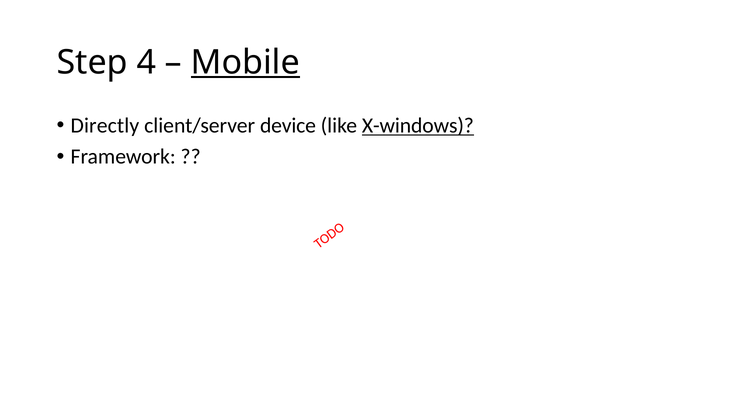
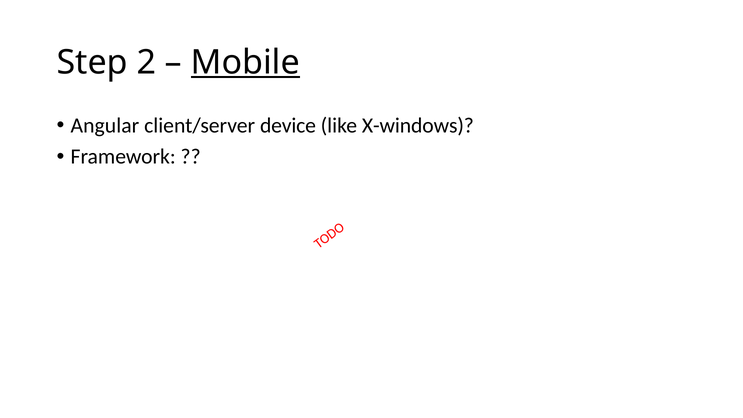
4: 4 -> 2 (146, 62)
Directly: Directly -> Angular (105, 126)
X-windows underline: present -> none (418, 126)
